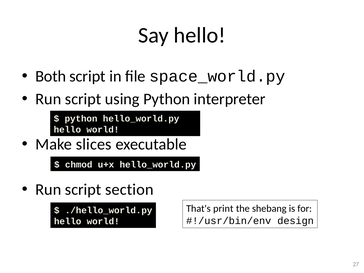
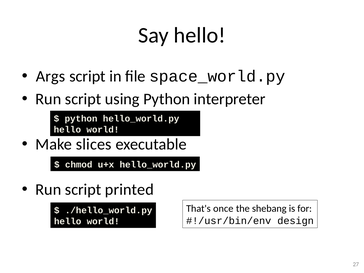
Both: Both -> Args (50, 76)
section: section -> printed (129, 190)
print: print -> once (223, 209)
